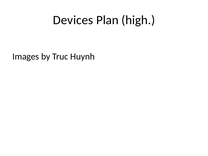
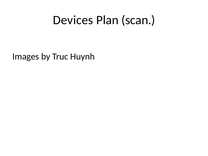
high: high -> scan (138, 20)
